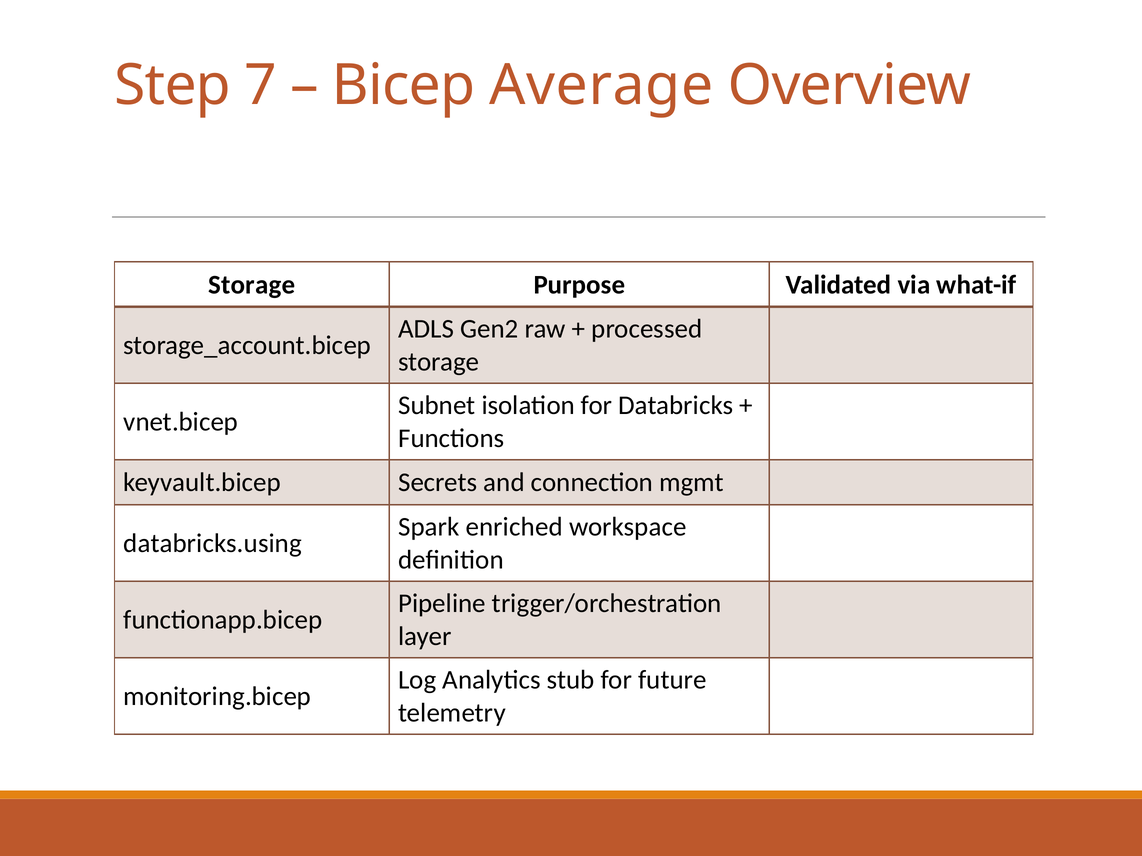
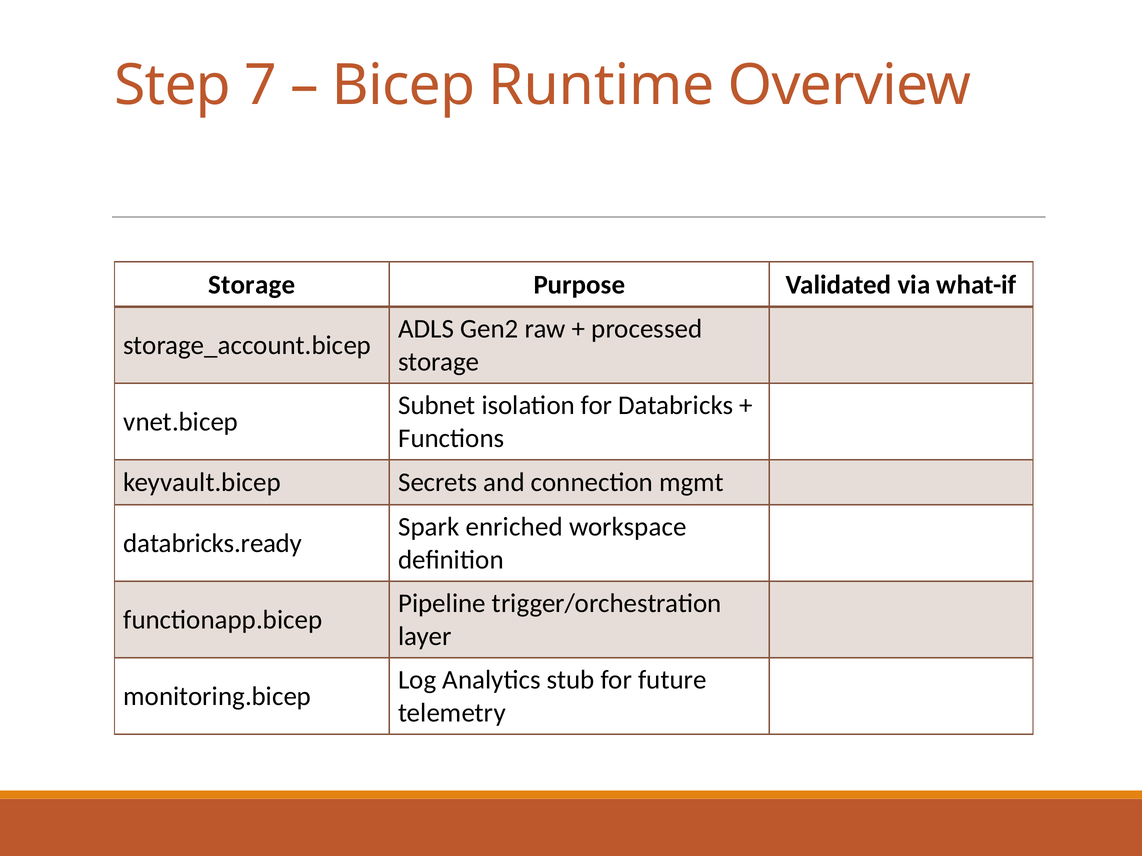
Average: Average -> Runtime (602, 85)
databricks.using: databricks.using -> databricks.ready (213, 544)
